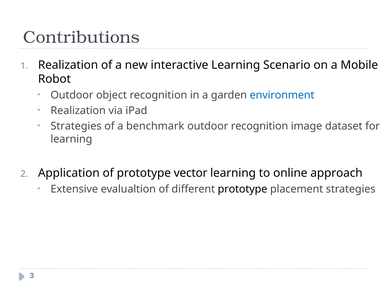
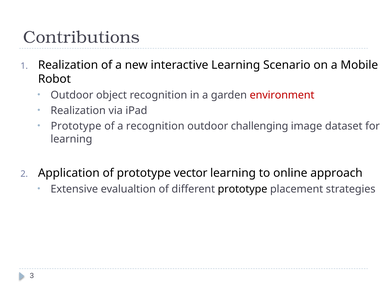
environment colour: blue -> red (282, 95)
Strategies: Strategies -> Prototype (76, 126)
a benchmark: benchmark -> recognition (155, 126)
outdoor recognition: recognition -> challenging (260, 126)
